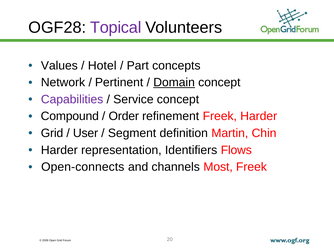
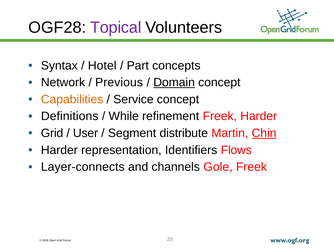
Values: Values -> Syntax (59, 65)
Pertinent: Pertinent -> Previous (119, 82)
Capabilities colour: purple -> orange (72, 99)
Compound: Compound -> Definitions (70, 116)
Order: Order -> While (124, 116)
definition: definition -> distribute (184, 133)
Chin underline: none -> present (264, 133)
Open-connects: Open-connects -> Layer-connects (83, 167)
Most: Most -> Gole (218, 167)
